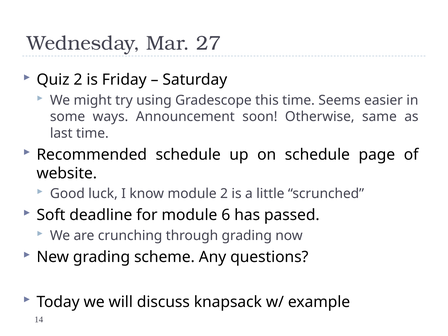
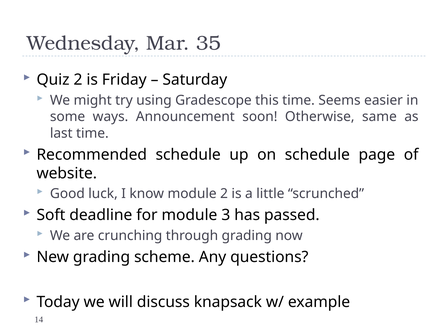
27: 27 -> 35 (208, 43)
6: 6 -> 3 (226, 215)
